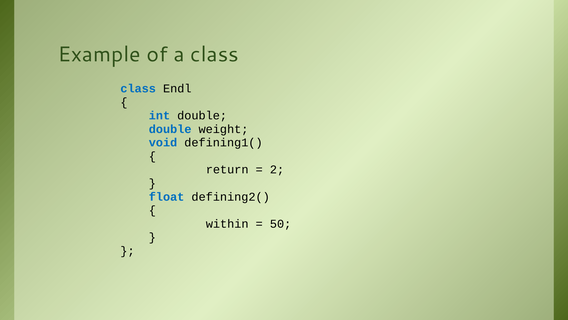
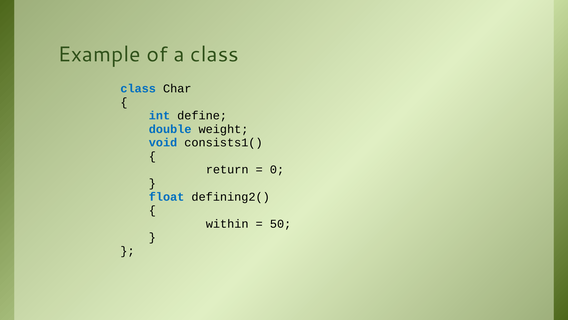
Endl: Endl -> Char (177, 88)
int double: double -> define (202, 115)
defining1(: defining1( -> consists1( (223, 142)
2: 2 -> 0 (277, 169)
